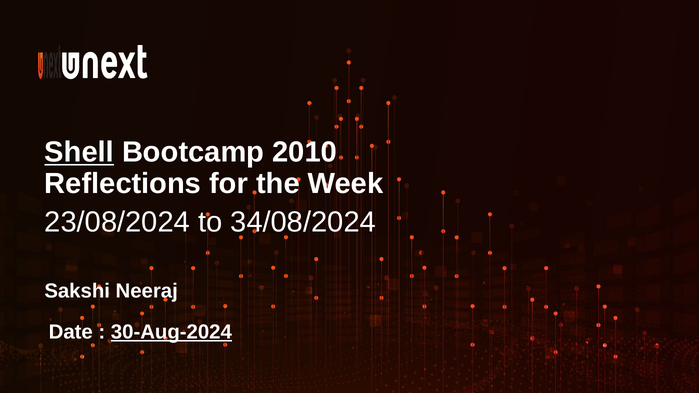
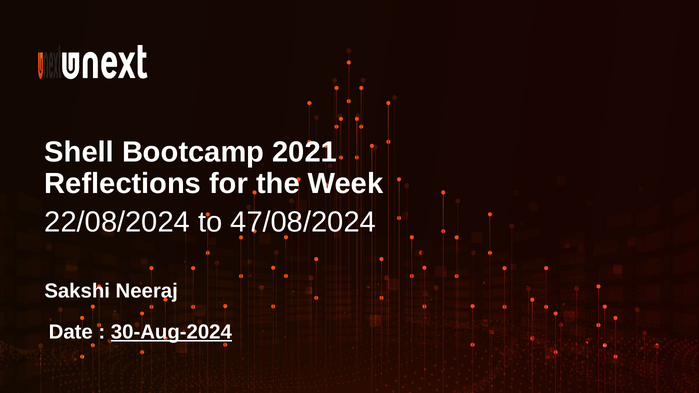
Shell underline: present -> none (79, 152)
2010: 2010 -> 2021 (305, 152)
23/08/2024: 23/08/2024 -> 22/08/2024 (117, 222)
34/08/2024: 34/08/2024 -> 47/08/2024 (303, 222)
